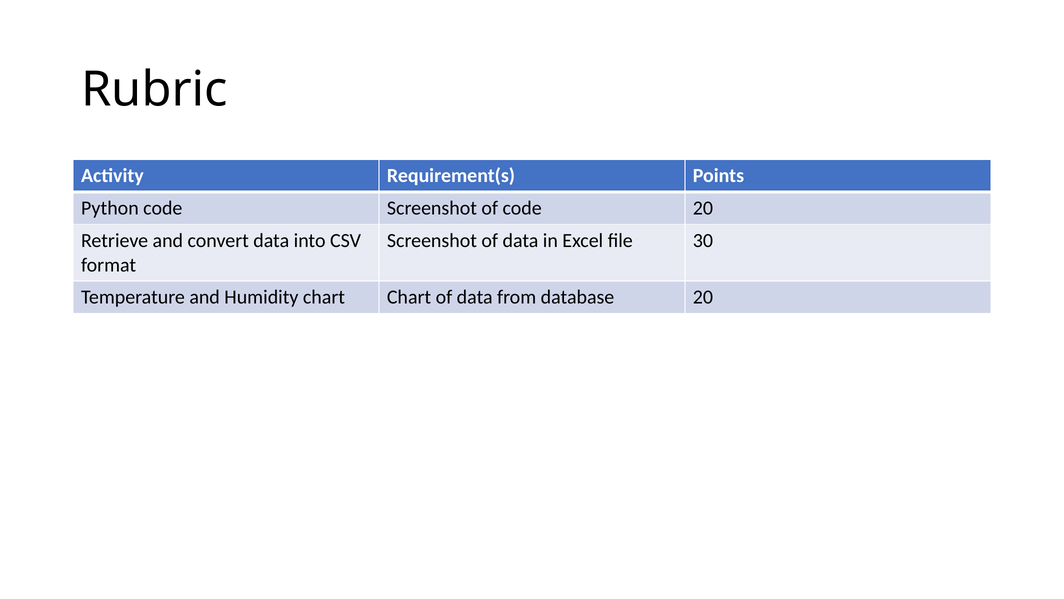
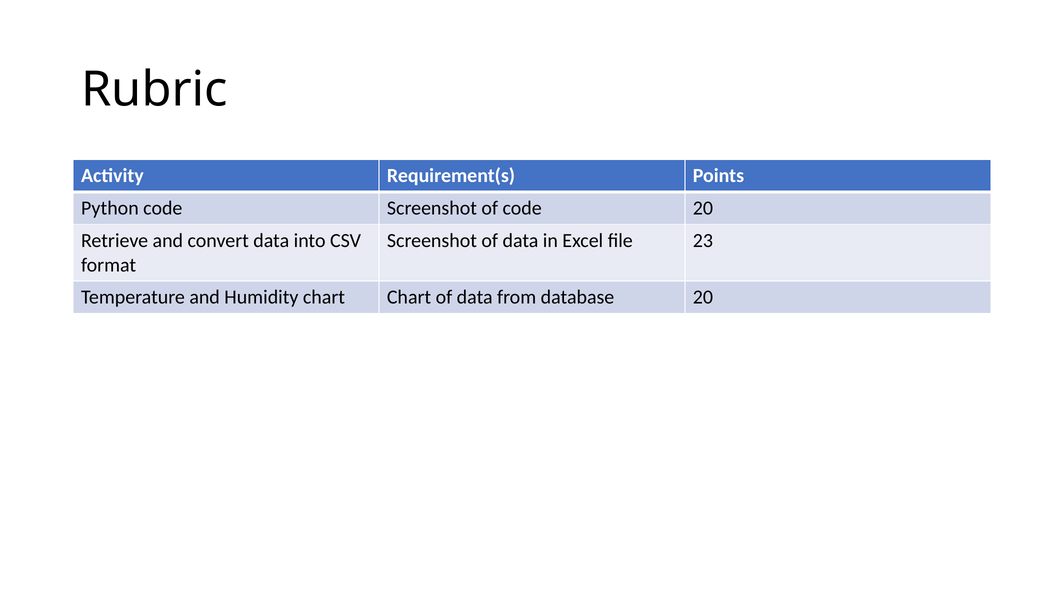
30: 30 -> 23 (703, 240)
